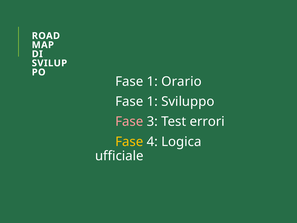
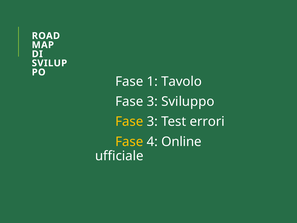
Orario: Orario -> Tavolo (182, 81)
1: 1 -> 3 (152, 101)
Fase colour: pink -> yellow (129, 121)
Logica: Logica -> Online (181, 142)
